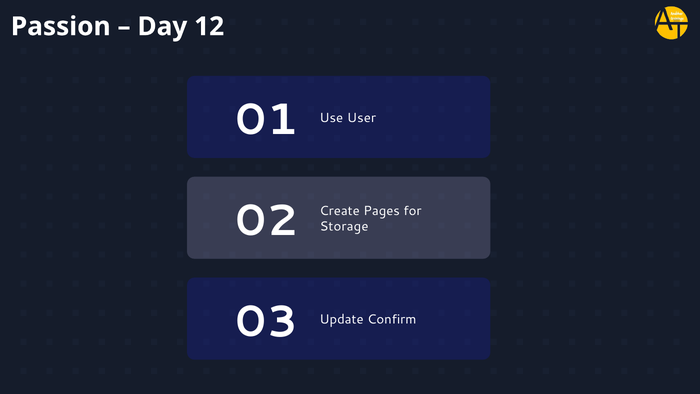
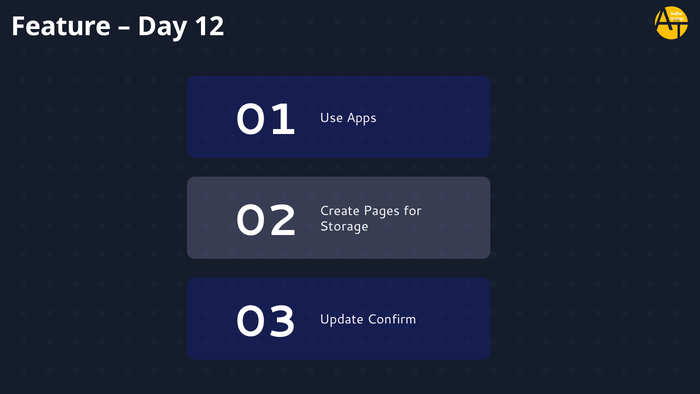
Passion: Passion -> Feature (61, 26)
User: User -> Apps (362, 118)
